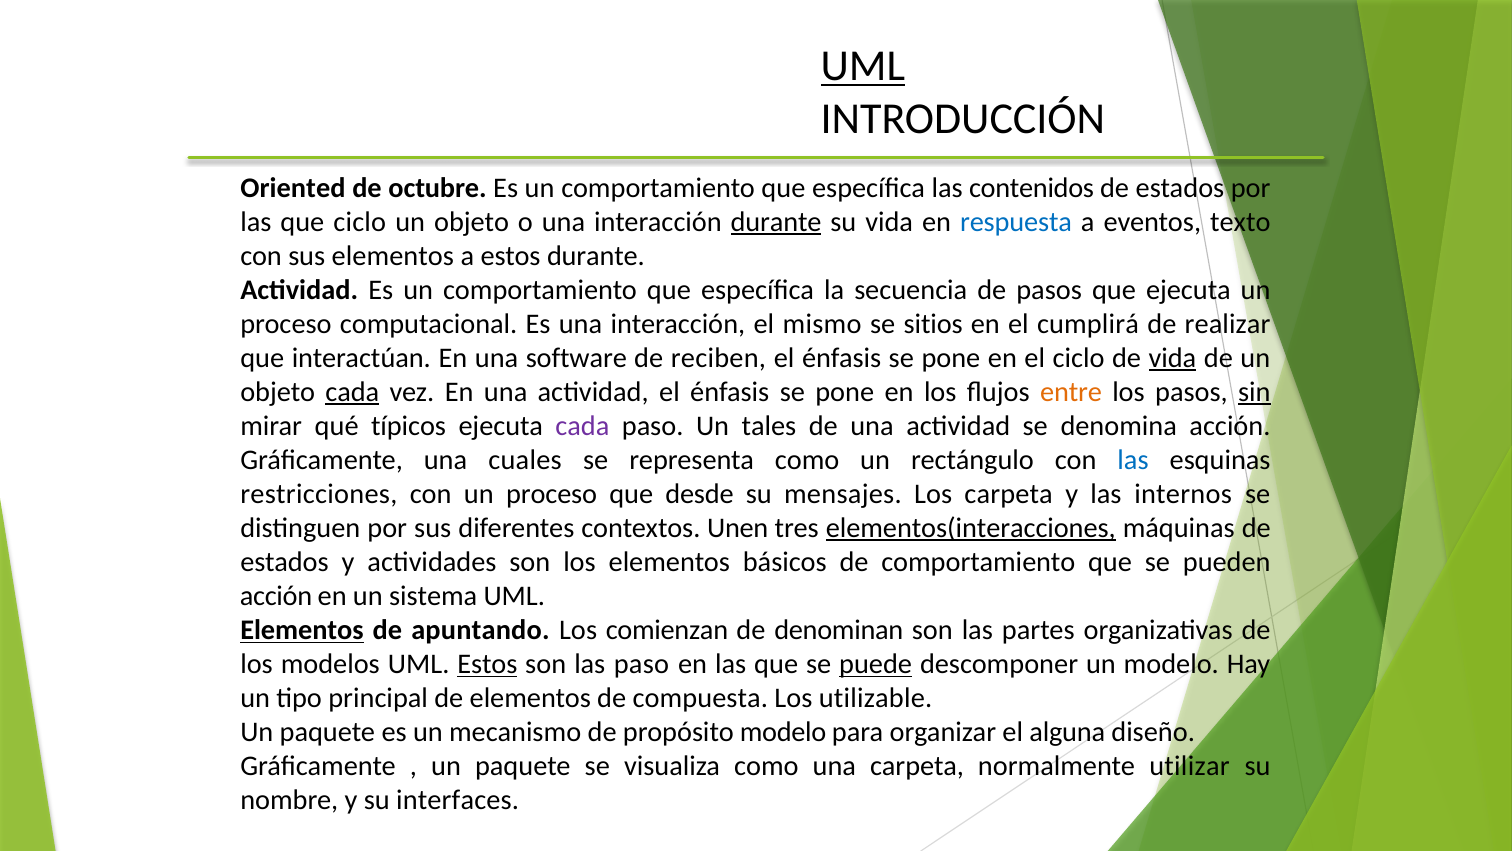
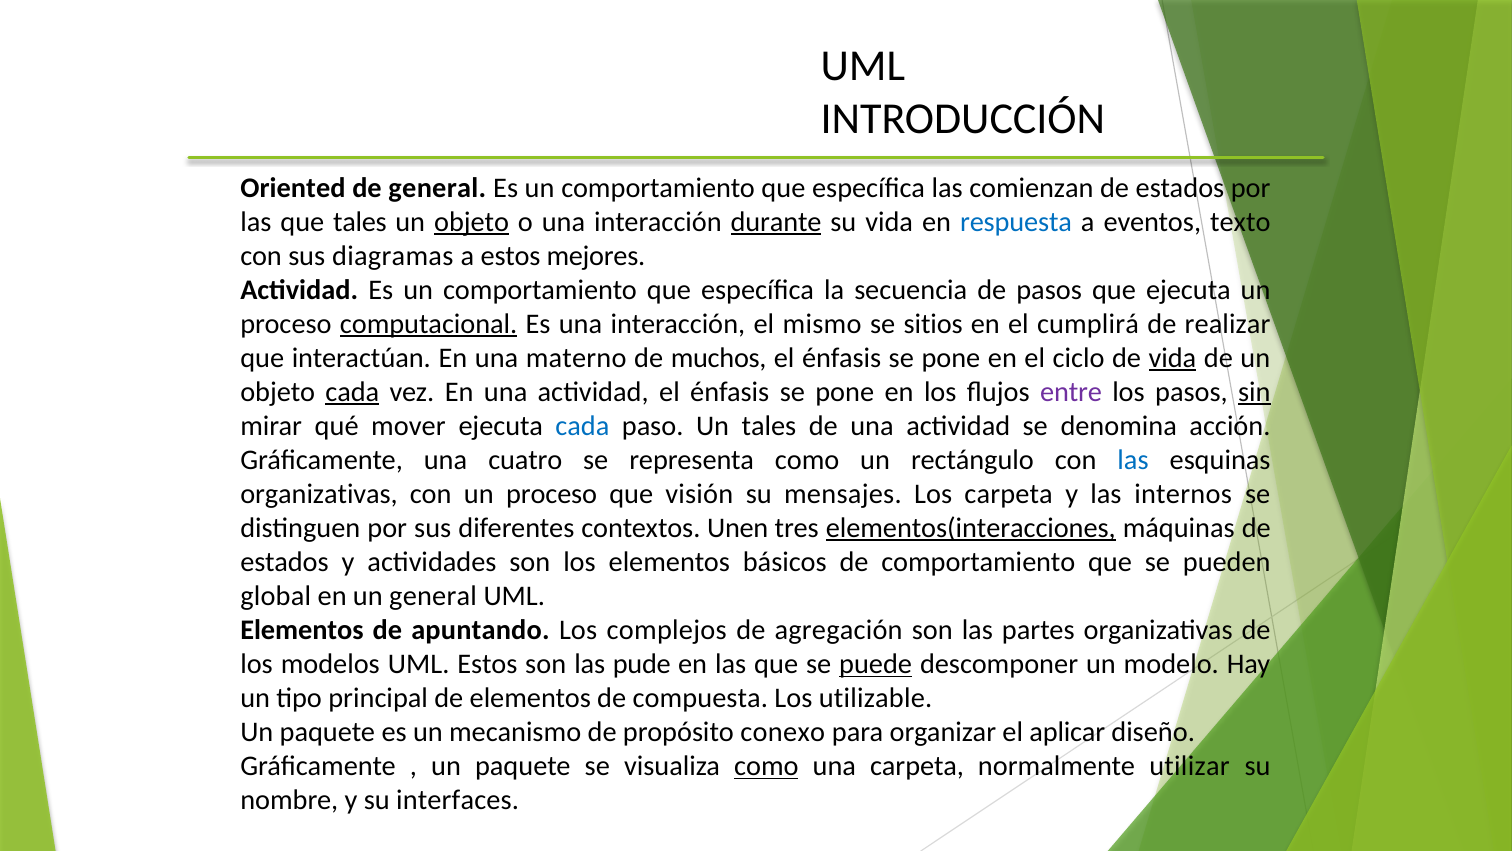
UML underline: present -> none (863, 66)
de octubre: octubre -> general (437, 188)
contenidos: contenidos -> comienzan (1031, 188)
que ciclo: ciclo -> tales (360, 222)
objeto underline: none -> present (472, 222)
sus elementos: elementos -> diagramas (393, 256)
estos durante: durante -> mejores (596, 256)
computacional underline: none -> present (429, 324)
software: software -> materno (576, 358)
reciben: reciben -> muchos (719, 358)
entre colour: orange -> purple (1071, 392)
típicos: típicos -> mover (408, 426)
cada colour: purple -> blue (582, 426)
cuales: cuales -> cuatro (525, 460)
restricciones: restricciones -> organizativas (319, 494)
desde: desde -> visión (699, 494)
acción: acción -> global (276, 596)
un sistema: sistema -> general (433, 596)
Elementos underline: present -> none (302, 630)
comienzan: comienzan -> complejos (667, 630)
denominan: denominan -> agregación (839, 630)
Estos underline: present -> none (487, 664)
las paso: paso -> pude (642, 664)
propósito modelo: modelo -> conexo (783, 732)
alguna: alguna -> aplicar (1067, 732)
como underline: none -> present (766, 766)
